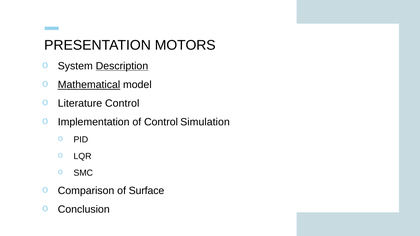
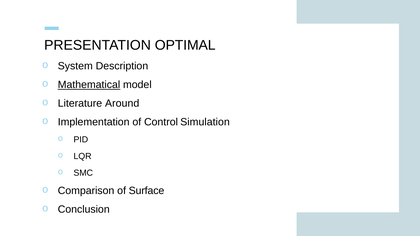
MOTORS: MOTORS -> OPTIMAL (185, 45)
Description underline: present -> none (122, 66)
Literature Control: Control -> Around (122, 103)
